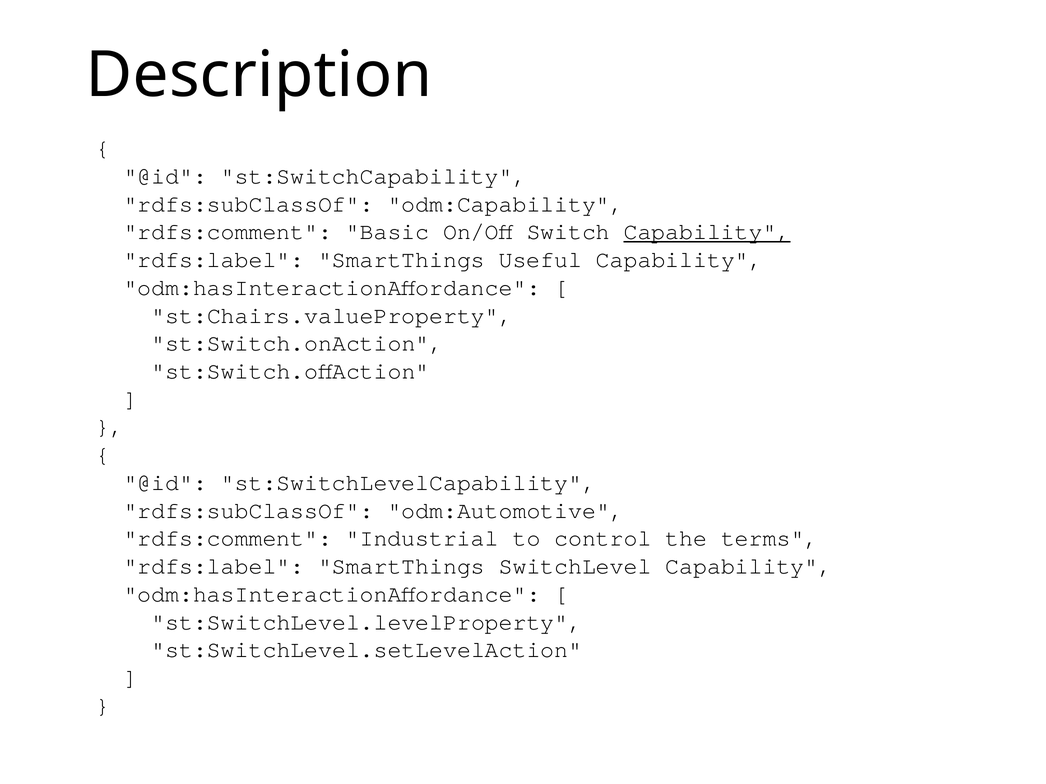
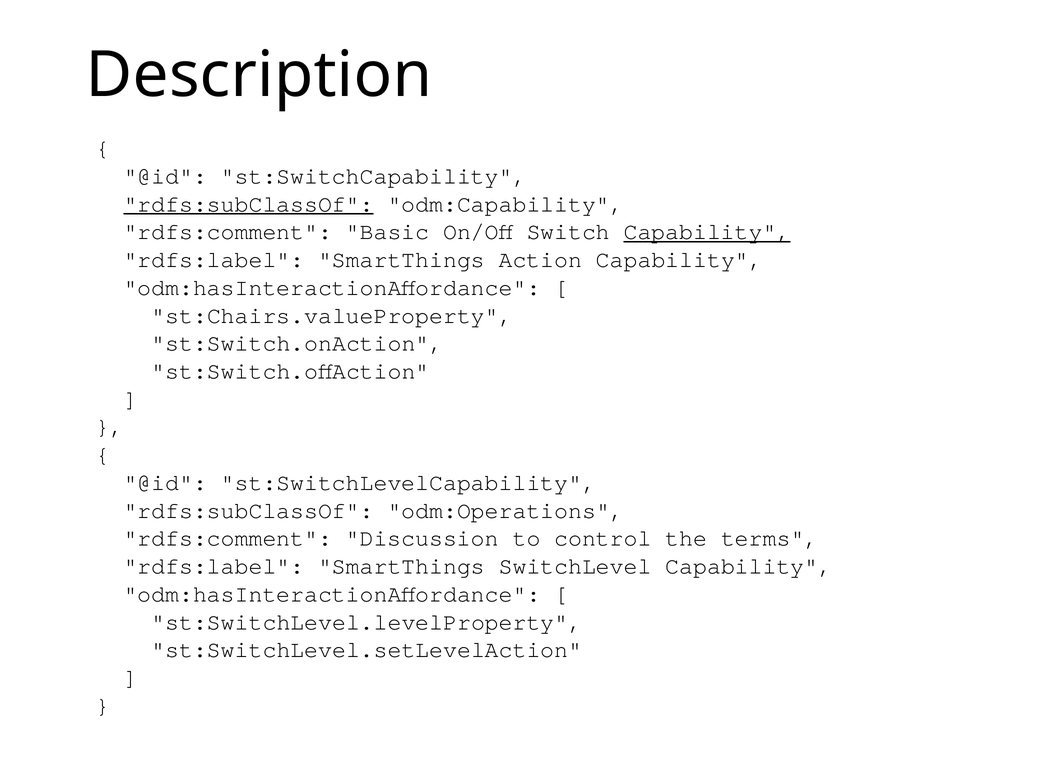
rdfs:subClassOf underline: none -> present (249, 204)
Useful: Useful -> Action (540, 260)
odm:Automotive: odm:Automotive -> odm:Operations (506, 511)
Industrial: Industrial -> Discussion (422, 539)
